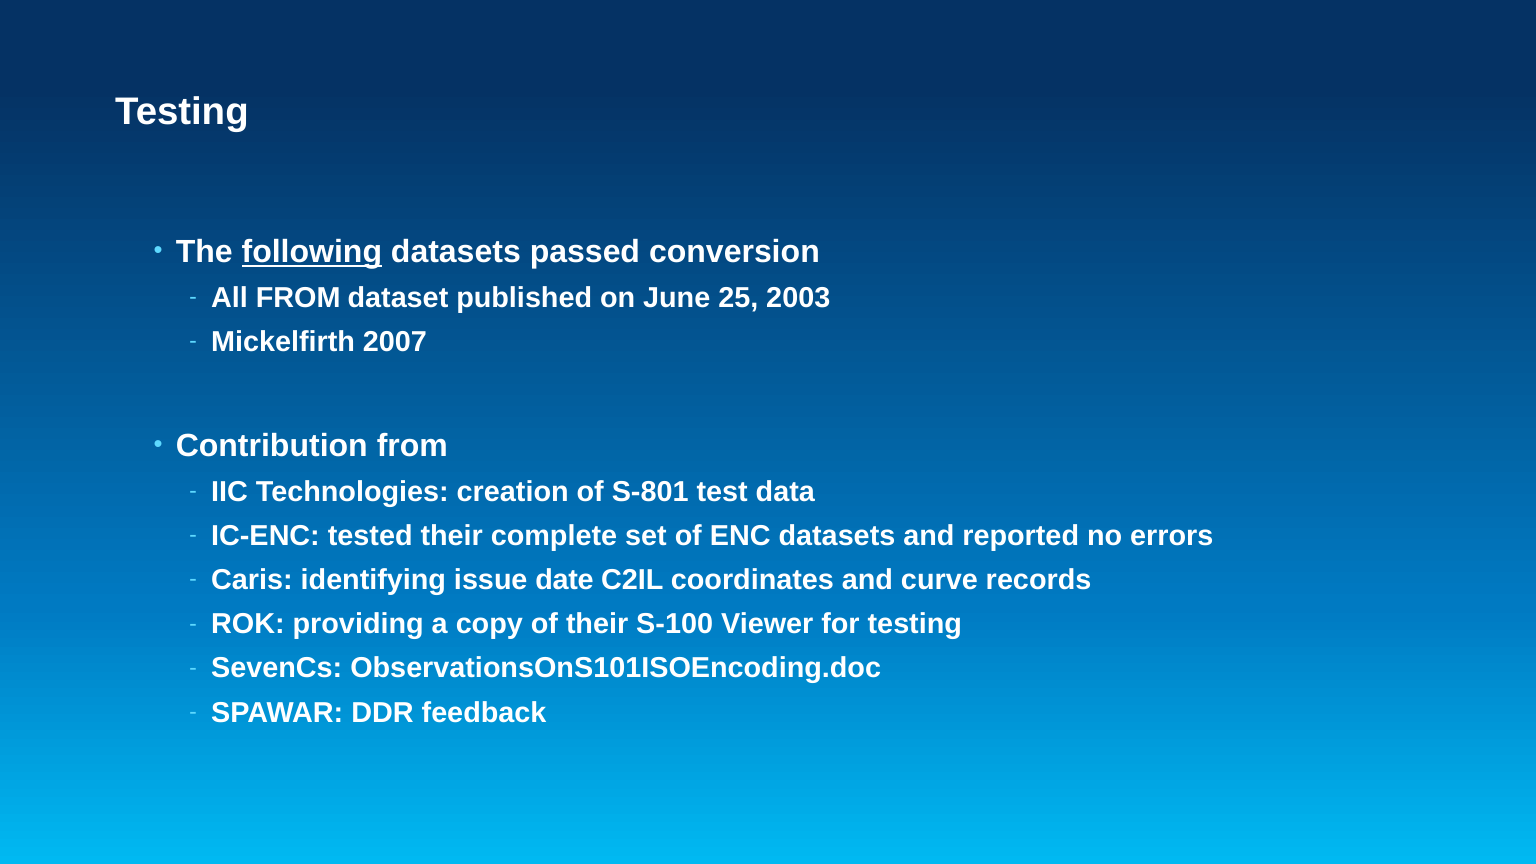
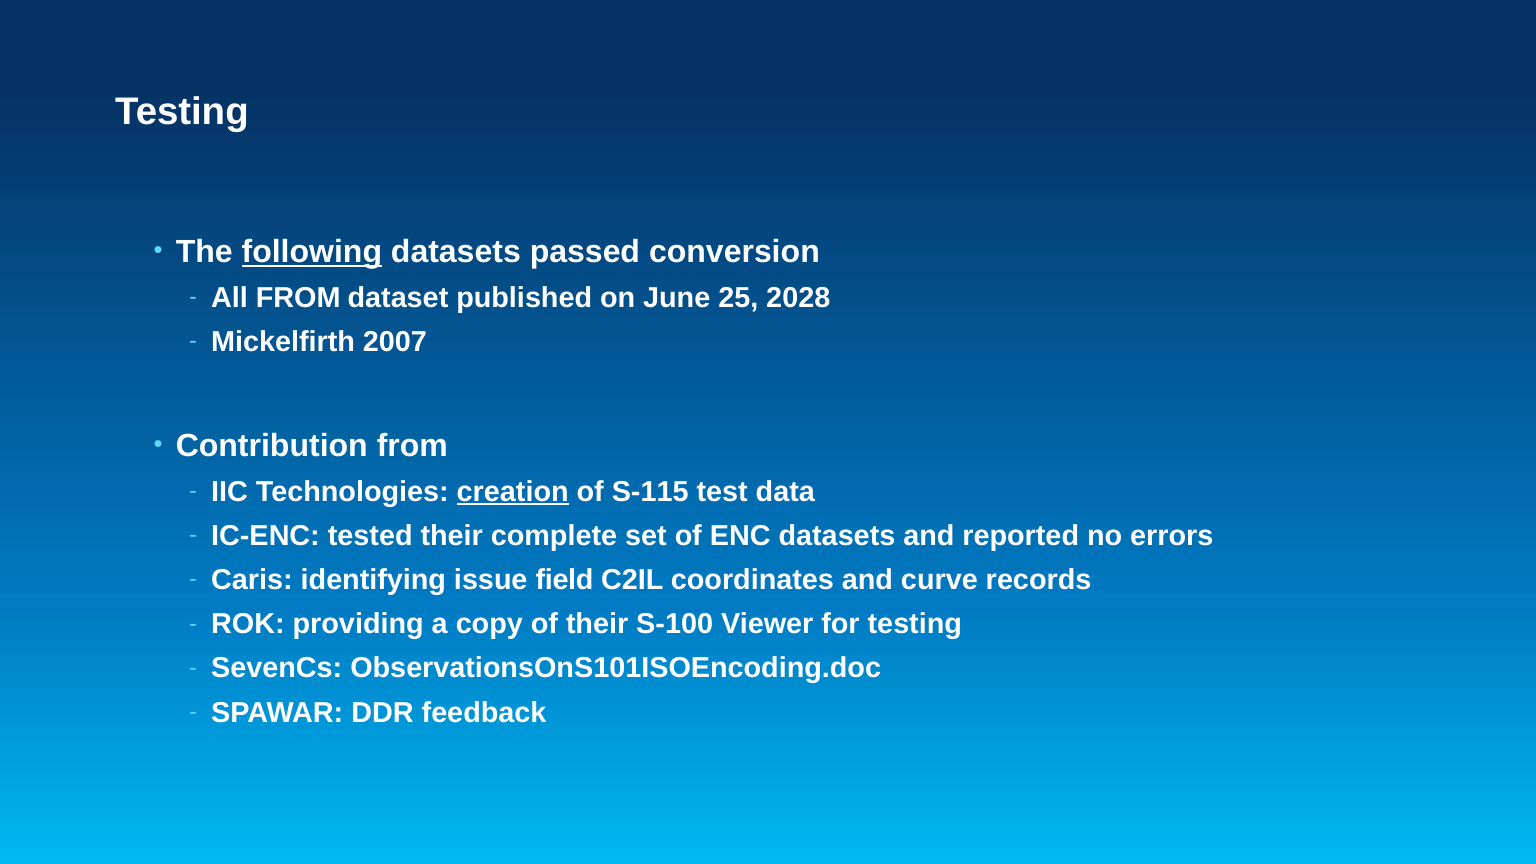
2003: 2003 -> 2028 (798, 298)
creation underline: none -> present (513, 492)
S-801: S-801 -> S-115 (650, 492)
date: date -> field (564, 580)
